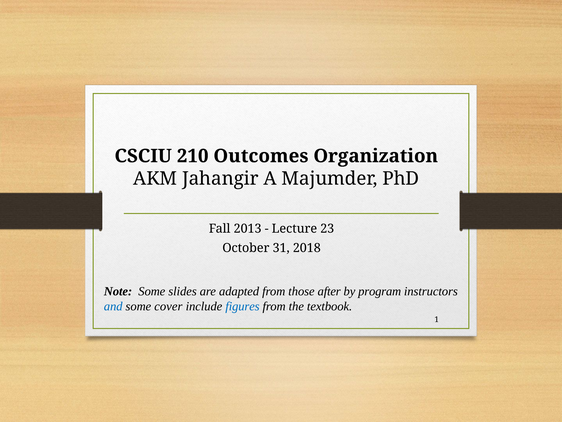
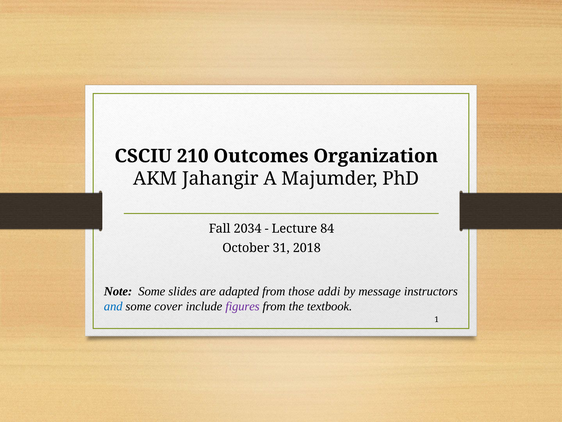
2013: 2013 -> 2034 (248, 228)
23: 23 -> 84 (327, 228)
after: after -> addi (329, 291)
program: program -> message (380, 291)
figures colour: blue -> purple (242, 306)
